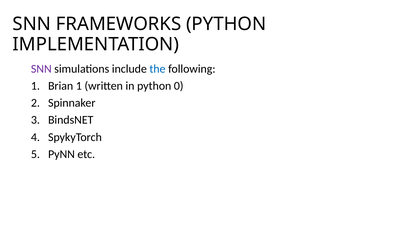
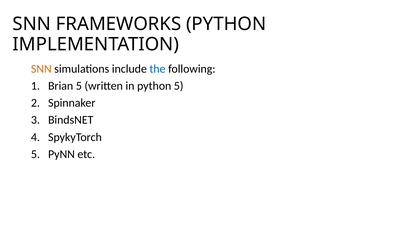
SNN colour: purple -> orange (41, 69)
Brian 1: 1 -> 5 (79, 86)
python 0: 0 -> 5 (179, 86)
